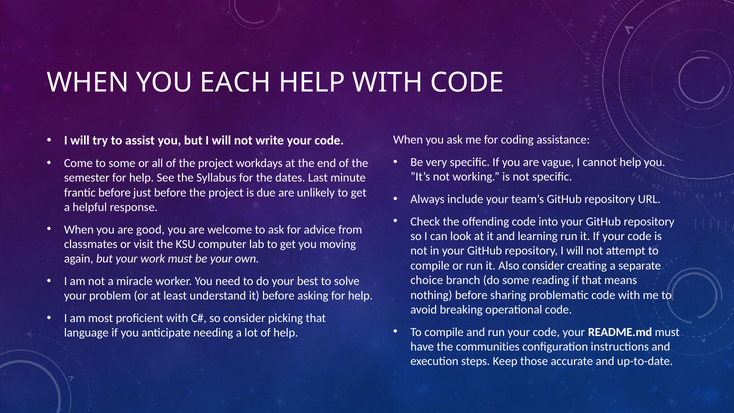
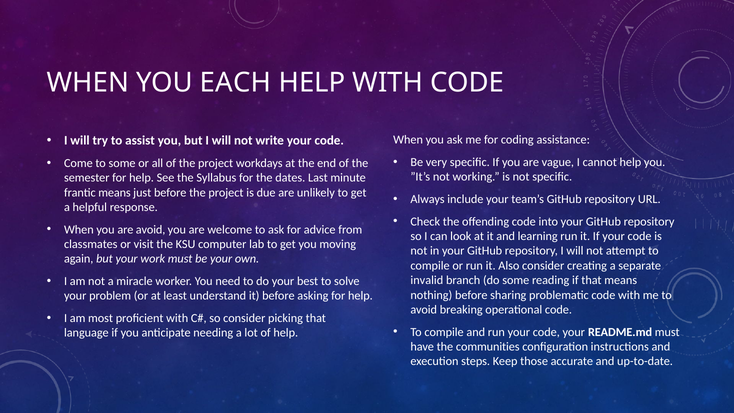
frantic before: before -> means (115, 192)
are good: good -> avoid (151, 229)
choice: choice -> invalid (427, 280)
